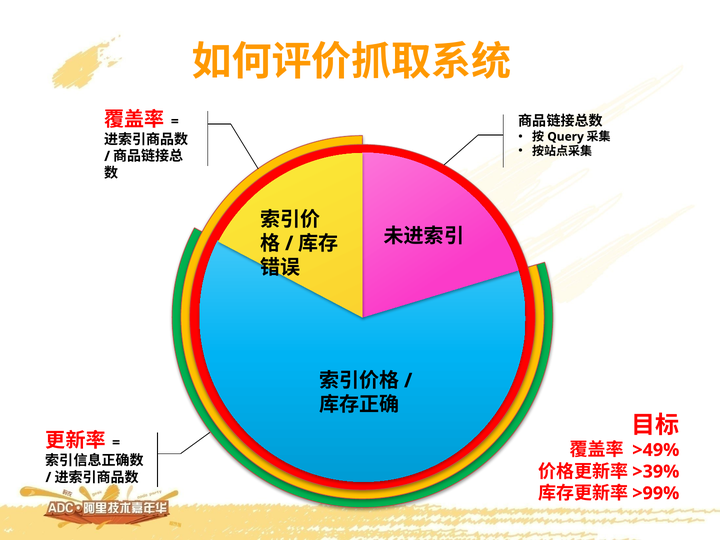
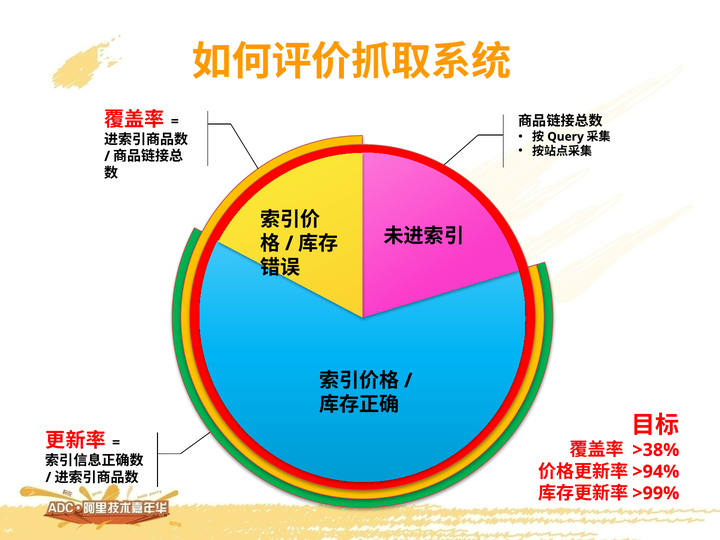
>49%: >49% -> >38% (656, 450)
>39%: >39% -> >94% (656, 472)
